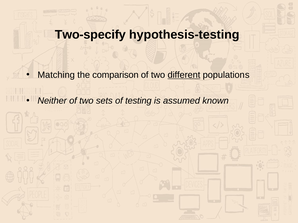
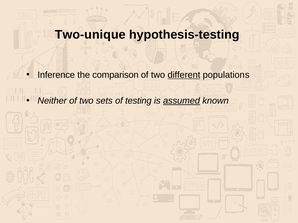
Two-specify: Two-specify -> Two-unique (90, 35)
Matching: Matching -> Inference (56, 75)
assumed underline: none -> present (181, 101)
